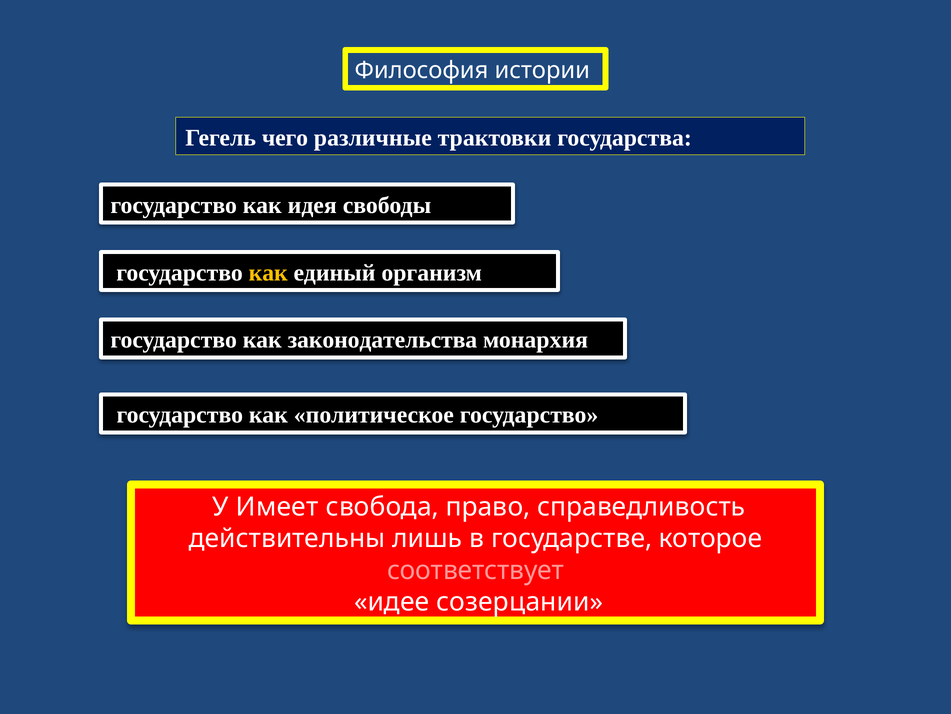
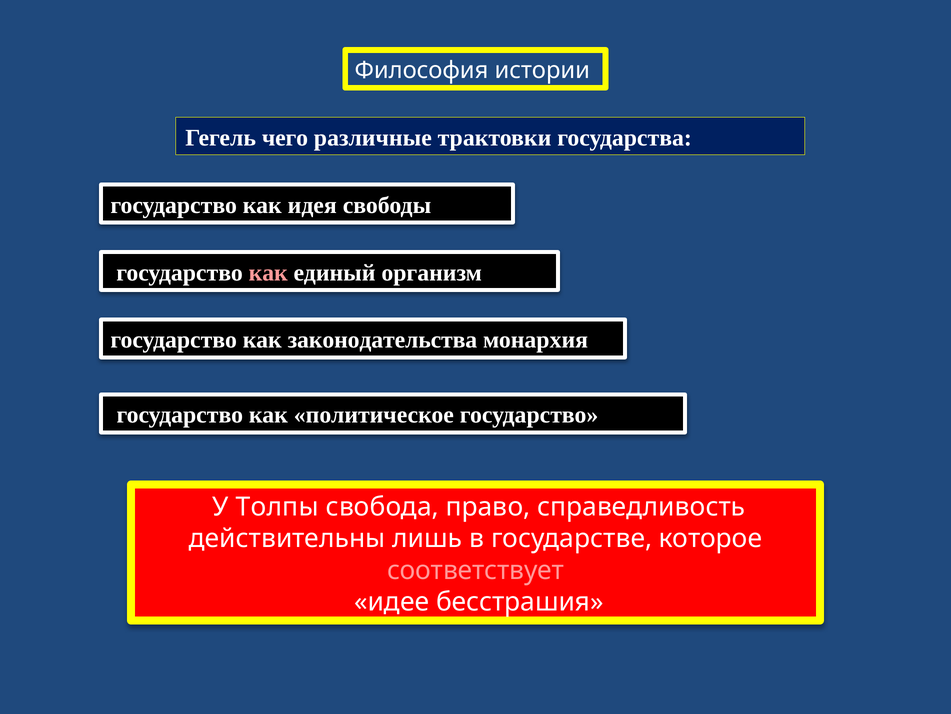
как colour: yellow -> pink (268, 272)
Имеет: Имеет -> Толпы (277, 506)
созерцании: созерцании -> бесстрашия (520, 601)
